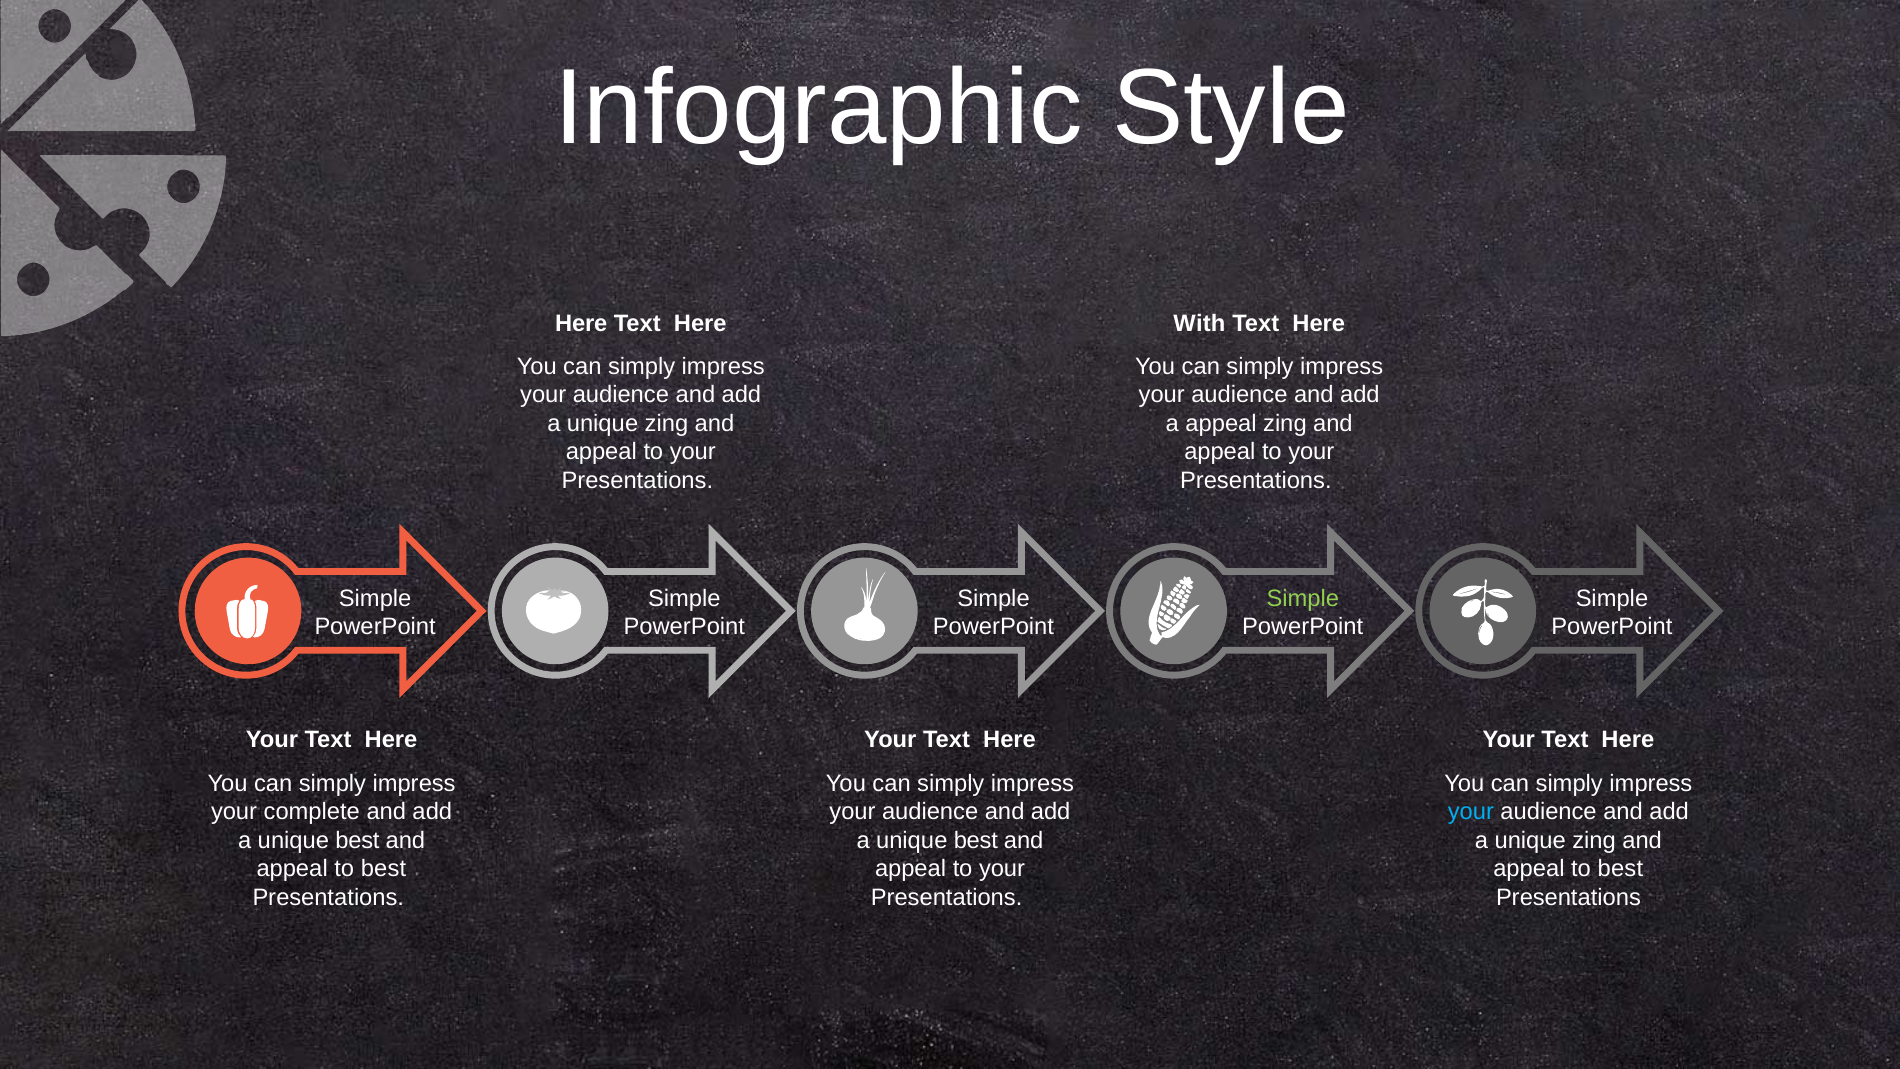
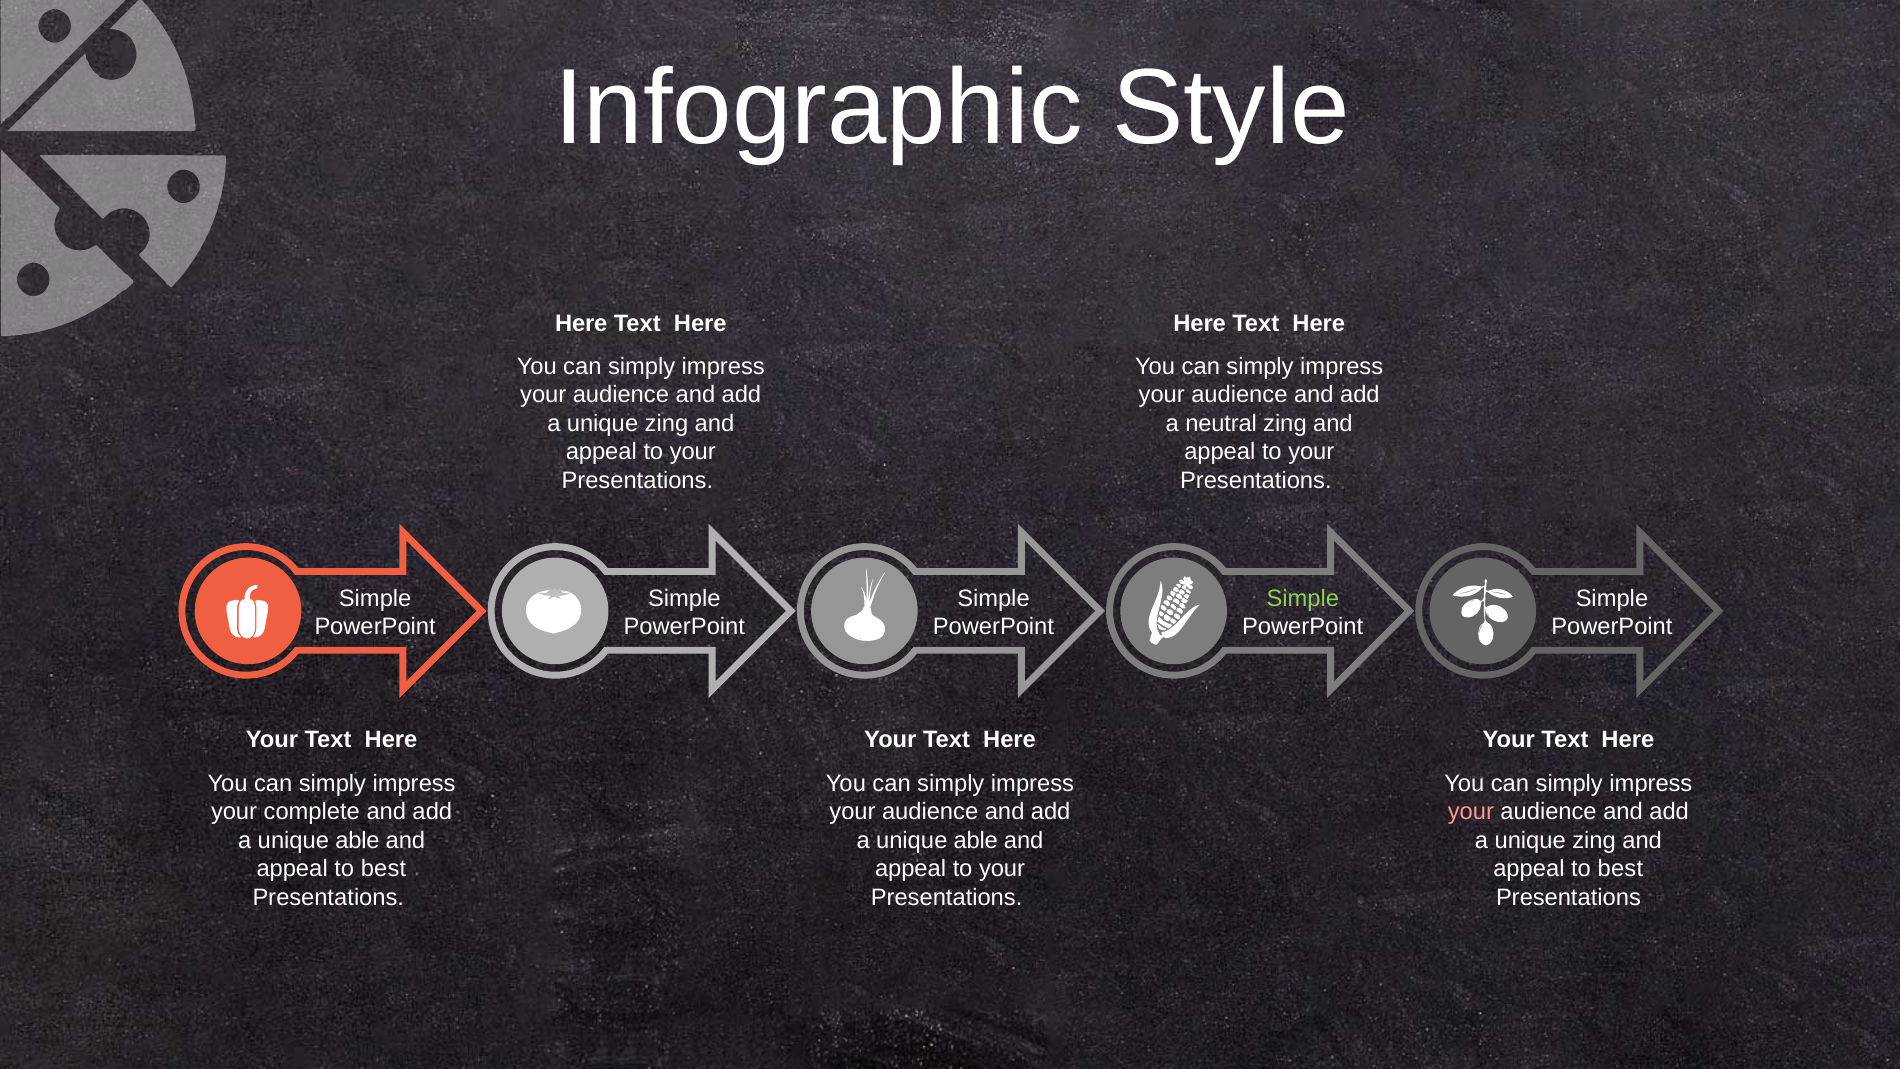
With: With -> Here (1200, 323)
a appeal: appeal -> neutral (1221, 423)
your colour: light blue -> pink (1471, 812)
best: best -> able (357, 840)
best: best -> able (976, 840)
